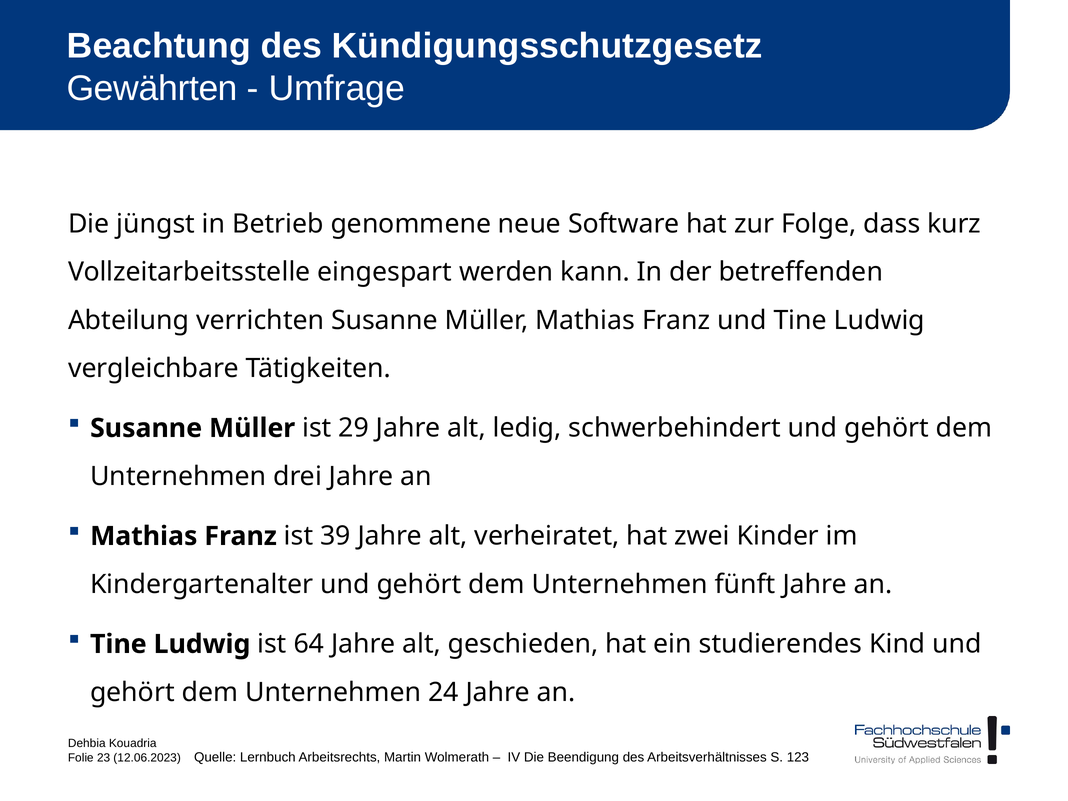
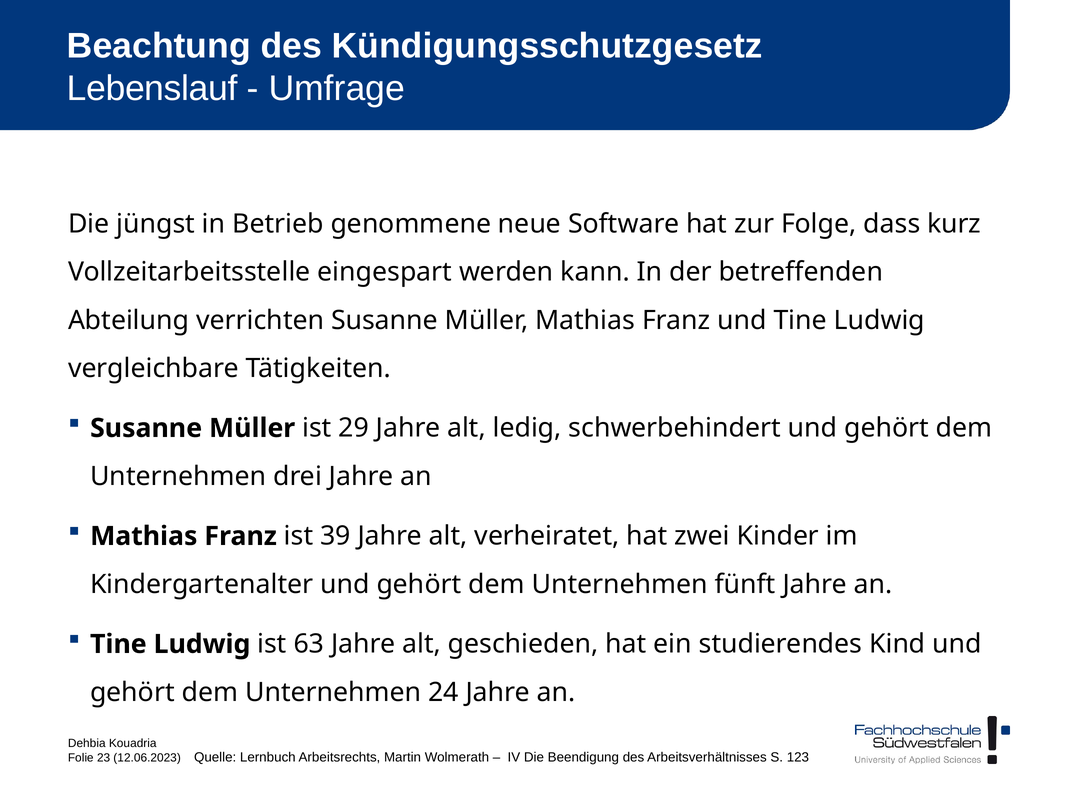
Gewährten: Gewährten -> Lebenslauf (152, 89)
64: 64 -> 63 (309, 644)
